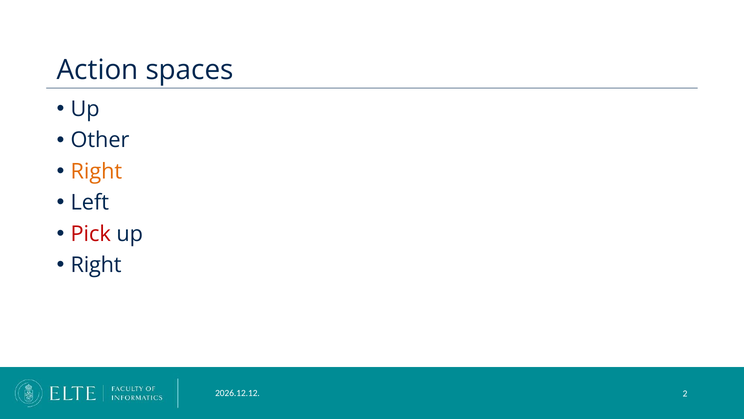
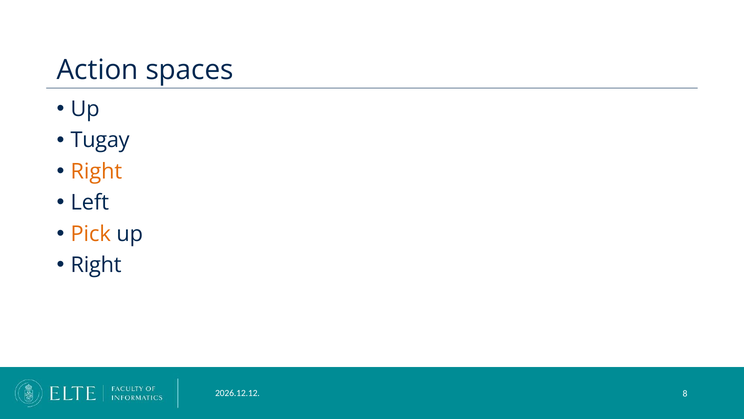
Other: Other -> Tugay (100, 140)
Pick colour: red -> orange (91, 234)
2: 2 -> 8 (685, 393)
